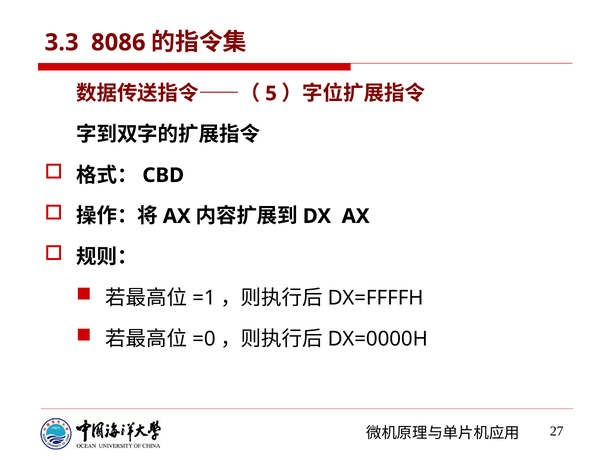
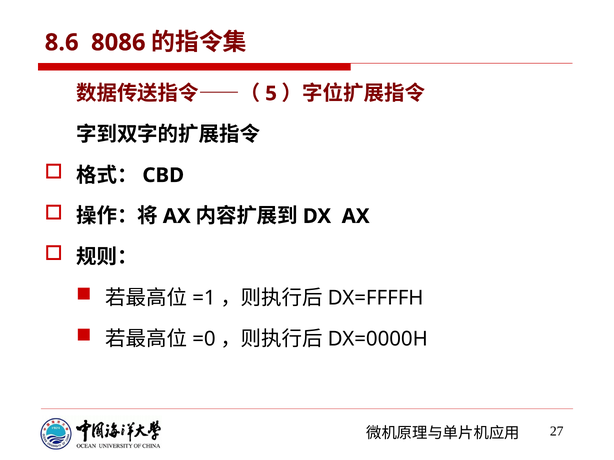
3.3: 3.3 -> 8.6 (62, 43)
